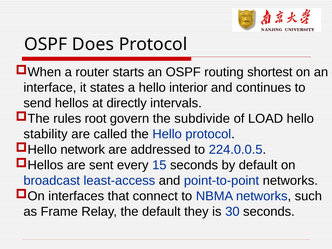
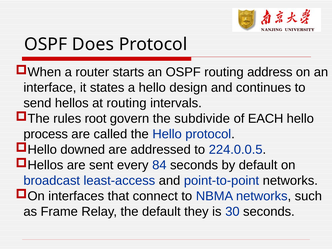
shortest: shortest -> address (270, 72)
interior: interior -> design (188, 88)
at directly: directly -> routing (127, 103)
LOAD: LOAD -> EACH (266, 119)
stability: stability -> process (46, 134)
network: network -> downed (83, 150)
15: 15 -> 84 (159, 165)
